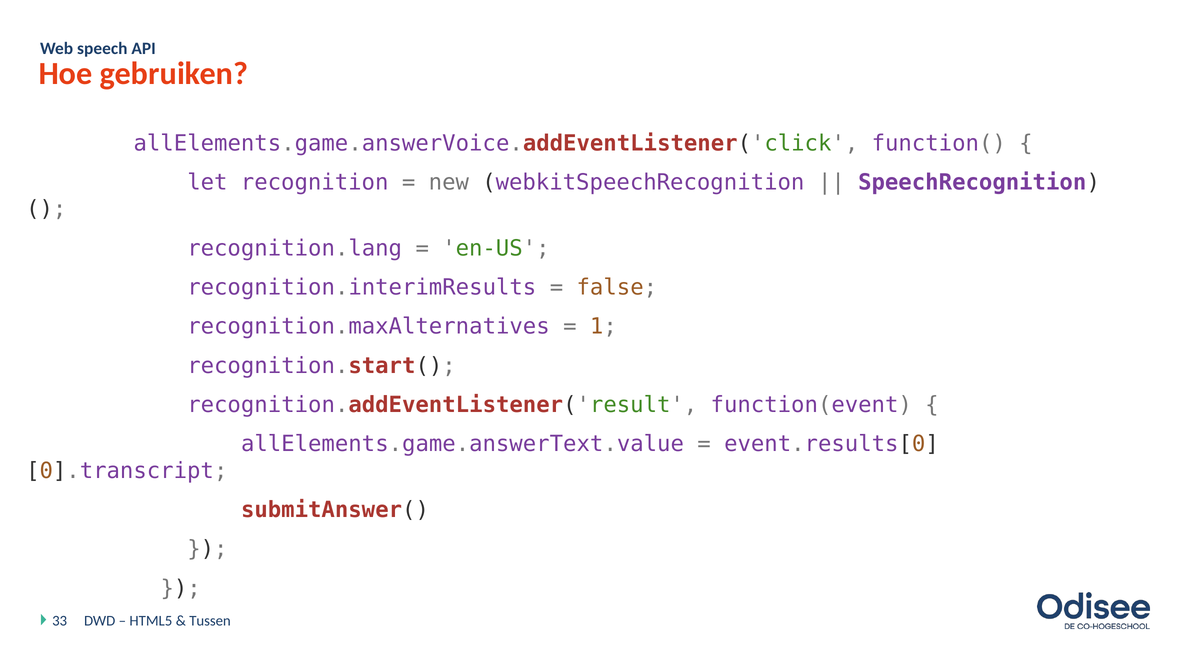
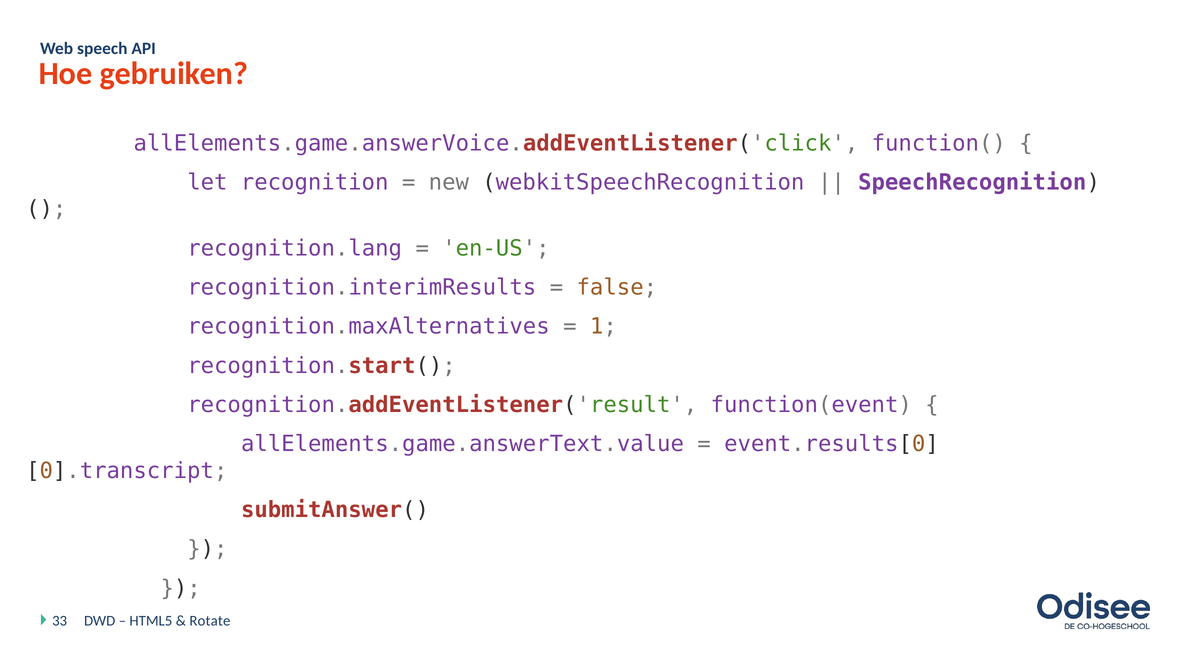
Tussen: Tussen -> Rotate (210, 621)
